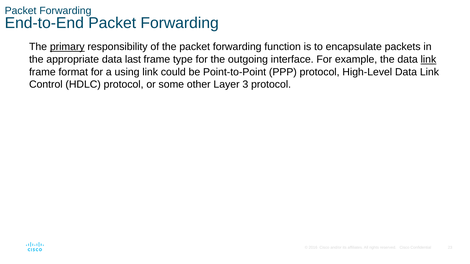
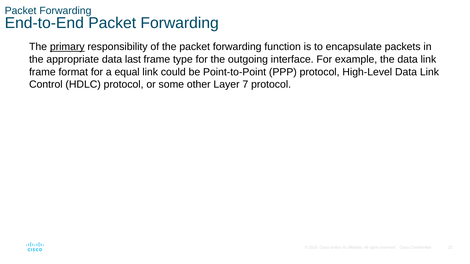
link underline: present -> none (428, 59)
using: using -> equal (127, 72)
3: 3 -> 7 (245, 85)
